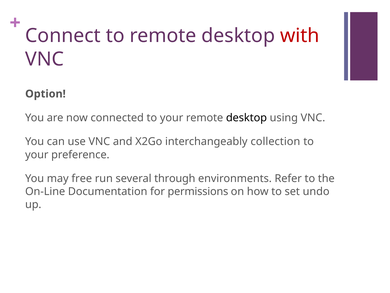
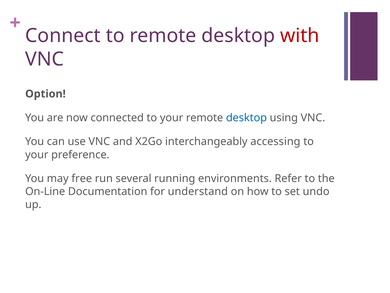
desktop colour: black -> blue (246, 118)
collection: collection -> accessing (275, 141)
through: through -> running (175, 178)
permissions: permissions -> understand (198, 191)
